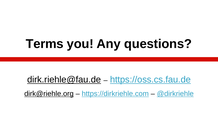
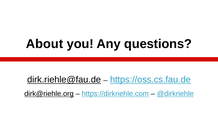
Terms: Terms -> About (45, 44)
